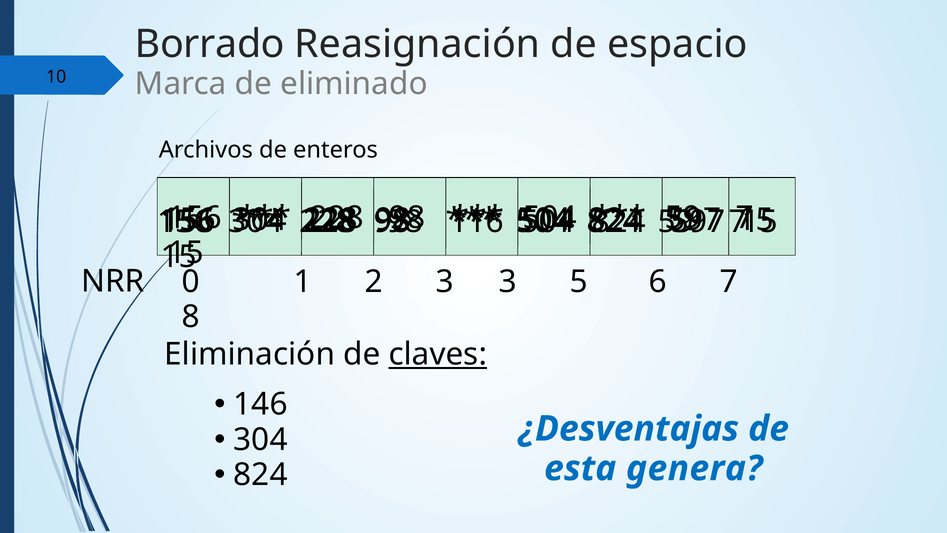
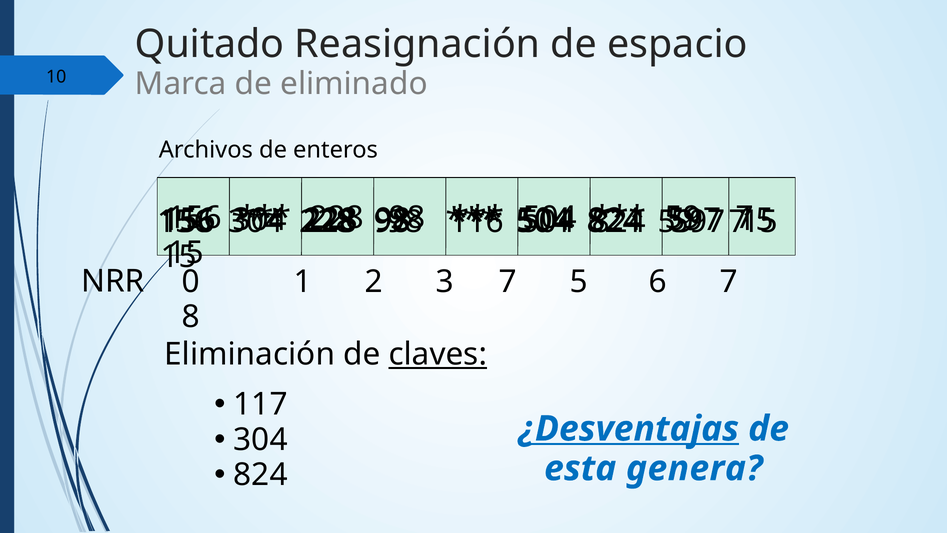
Borrado: Borrado -> Quitado (210, 44)
3 3: 3 -> 7 (508, 282)
146: 146 -> 117 (261, 404)
¿Desventajas underline: none -> present (629, 429)
